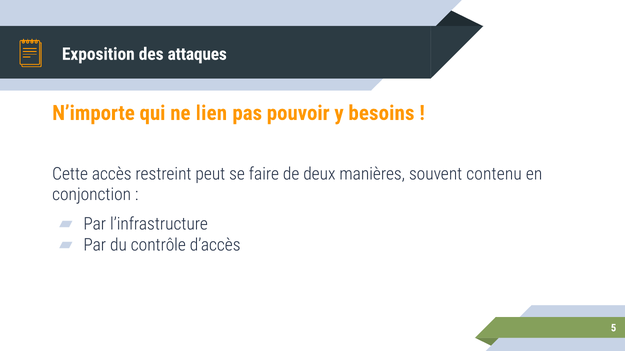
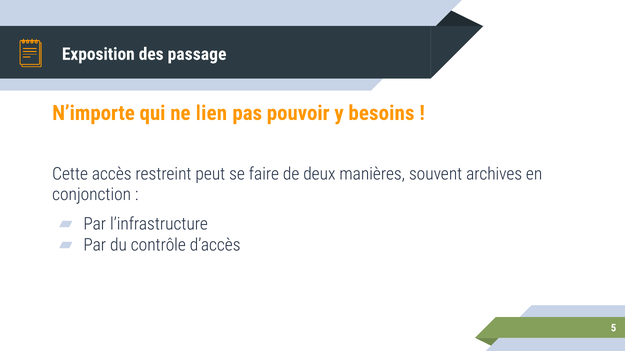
attaques: attaques -> passage (197, 54)
contenu: contenu -> archives (494, 174)
